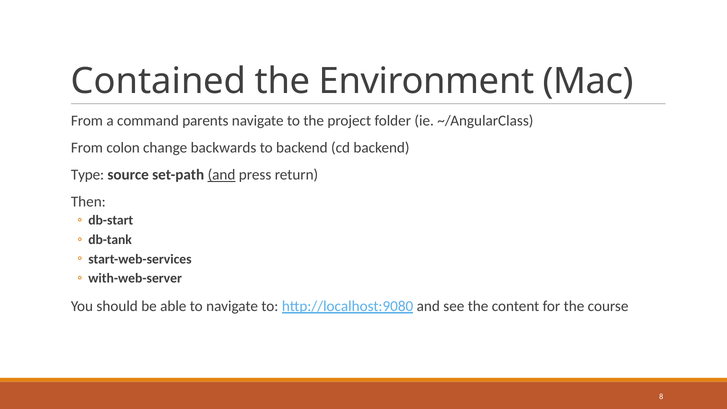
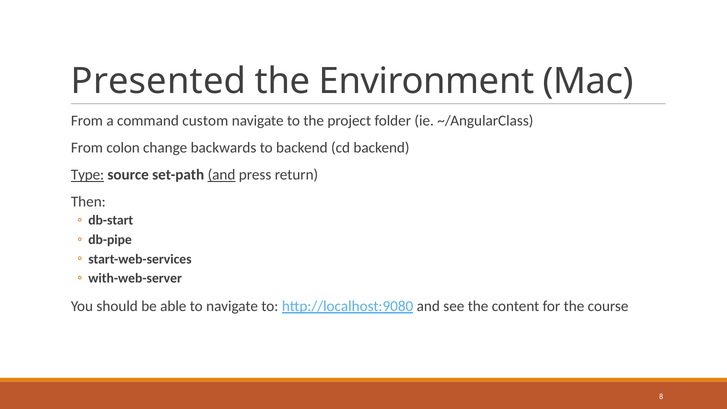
Contained: Contained -> Presented (158, 81)
parents: parents -> custom (205, 121)
Type underline: none -> present (87, 175)
db-tank: db-tank -> db-pipe (110, 240)
